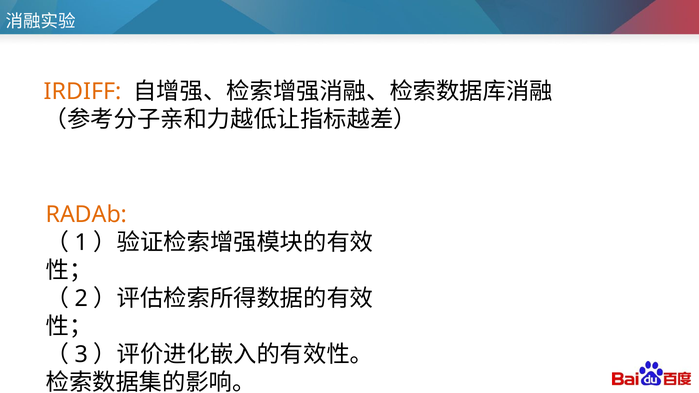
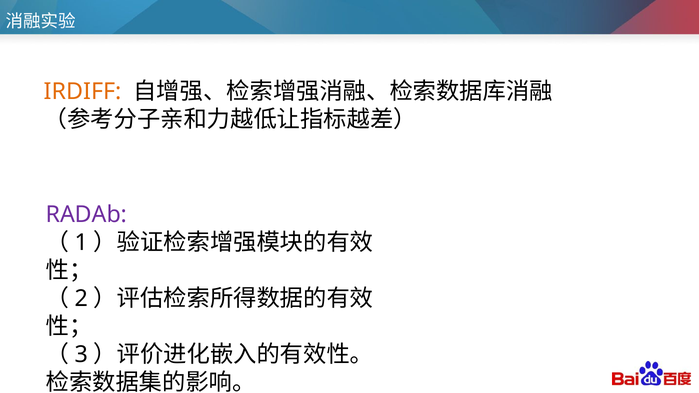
RADAb colour: orange -> purple (86, 215)
